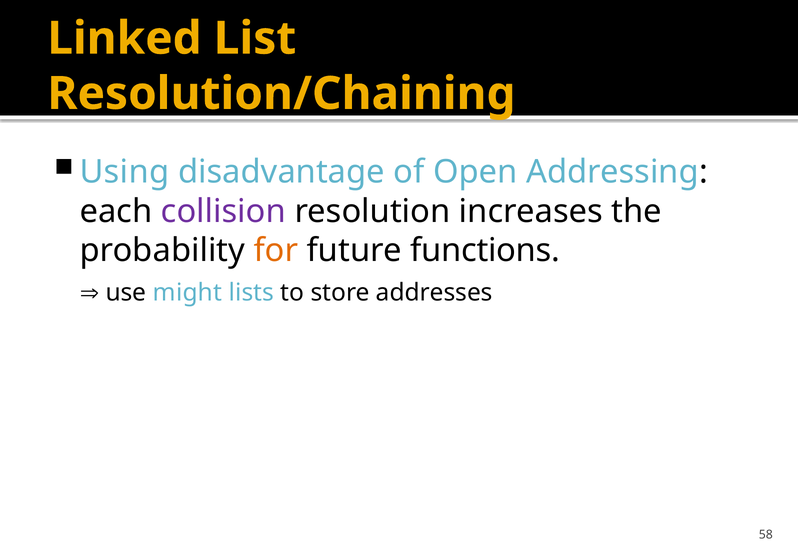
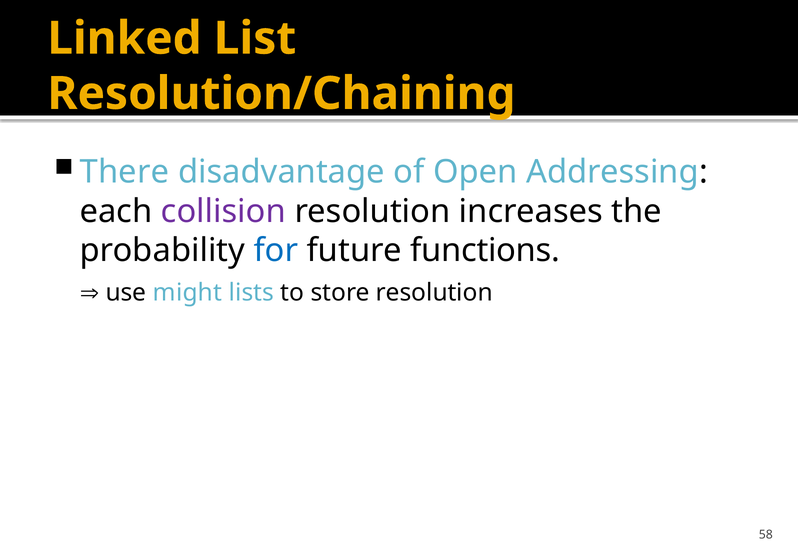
Using: Using -> There (125, 172)
for colour: orange -> blue (276, 251)
store addresses: addresses -> resolution (434, 293)
